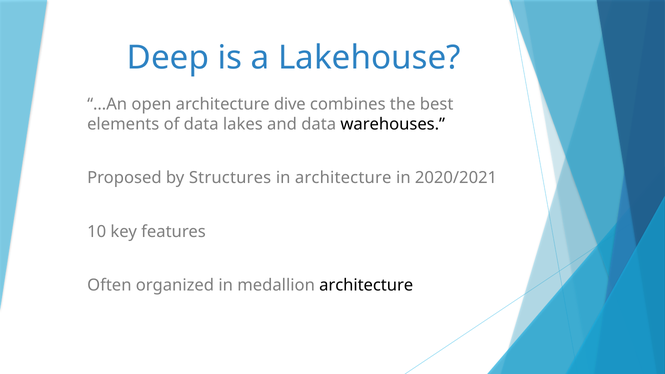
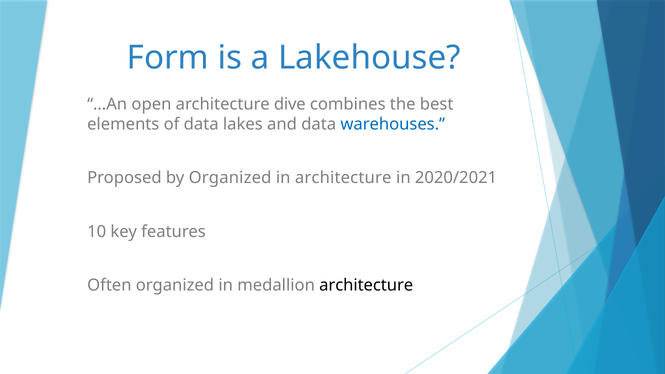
Deep: Deep -> Form (168, 58)
warehouses colour: black -> blue (393, 124)
by Structures: Structures -> Organized (230, 178)
